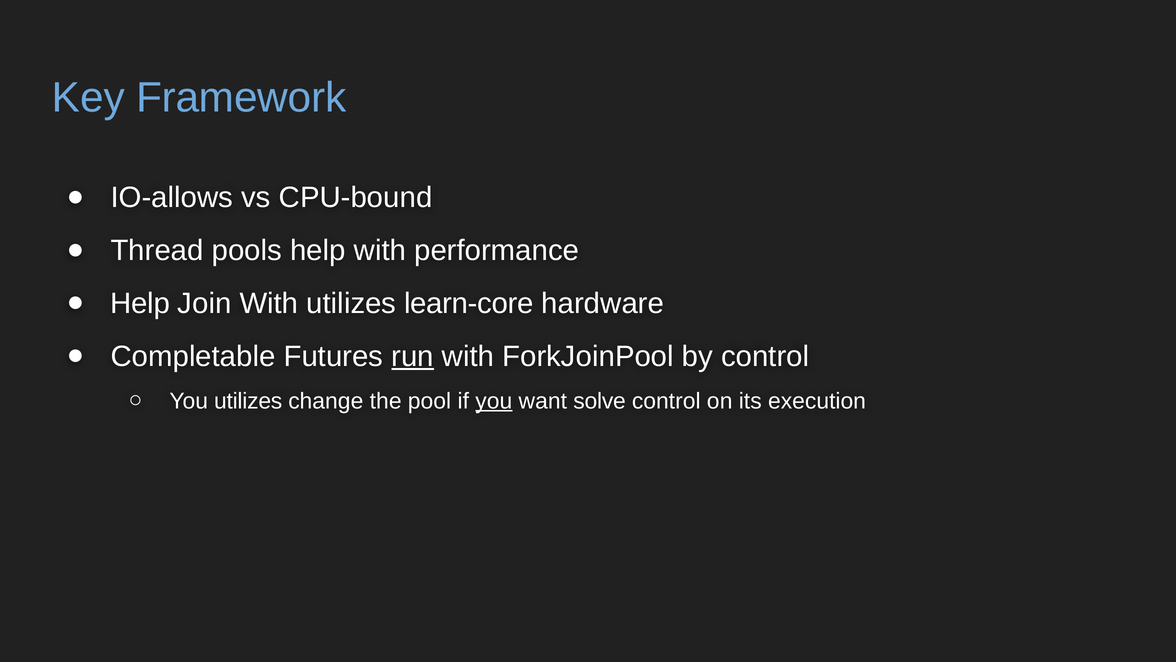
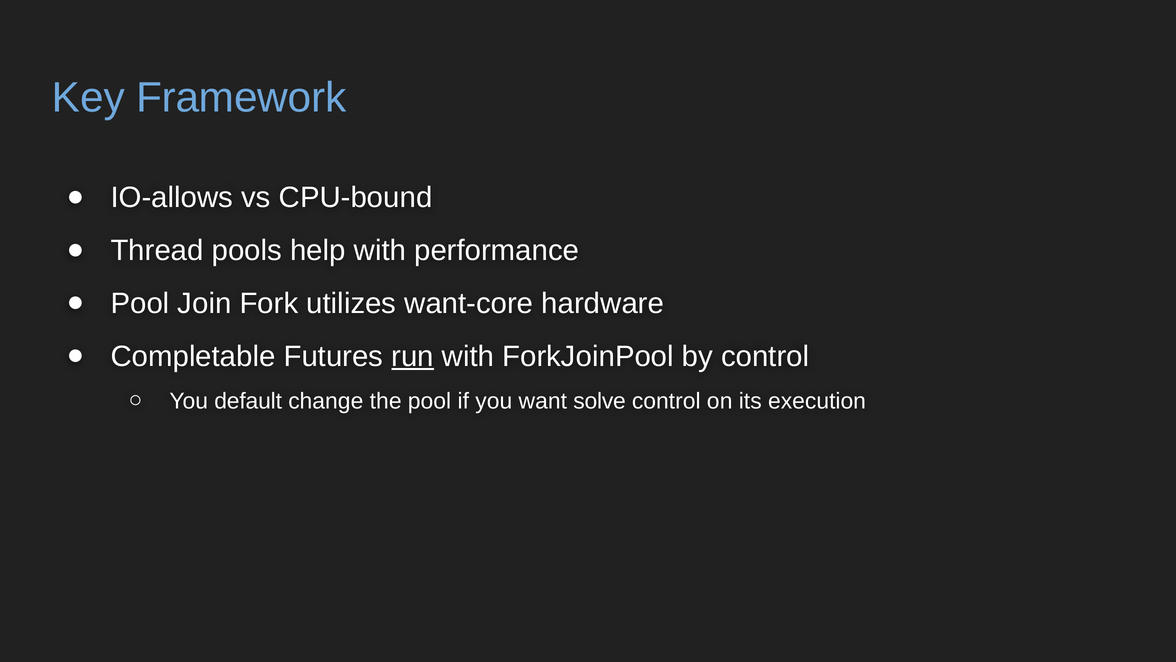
Help: Help -> Pool (140, 303)
Join With: With -> Fork (269, 303)
learn-core: learn-core -> want-core (469, 303)
You utilizes: utilizes -> default (248, 401)
you underline: present -> none (494, 401)
